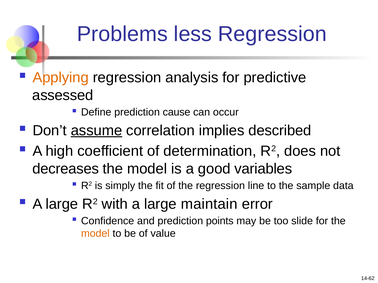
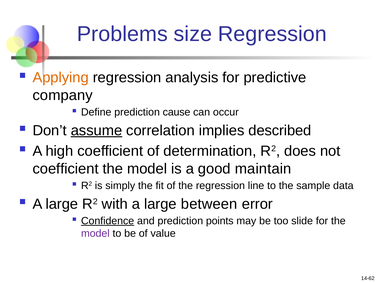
less: less -> size (193, 34)
assessed: assessed -> company (63, 95)
decreases: decreases -> coefficient (66, 169)
variables: variables -> maintain (263, 169)
maintain: maintain -> between (209, 204)
Confidence underline: none -> present (108, 221)
model colour: orange -> purple (95, 234)
